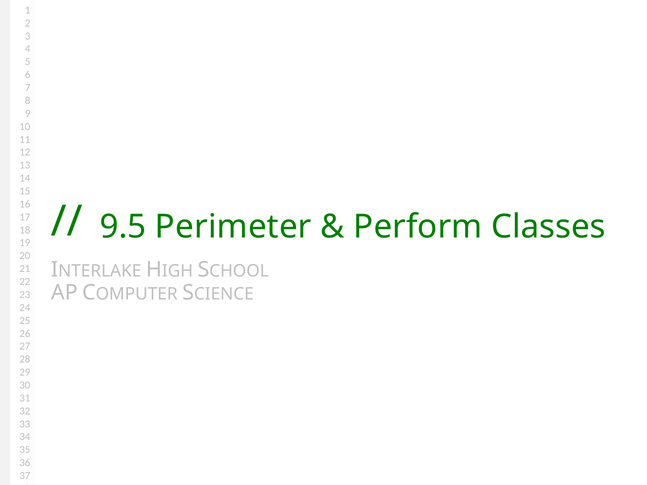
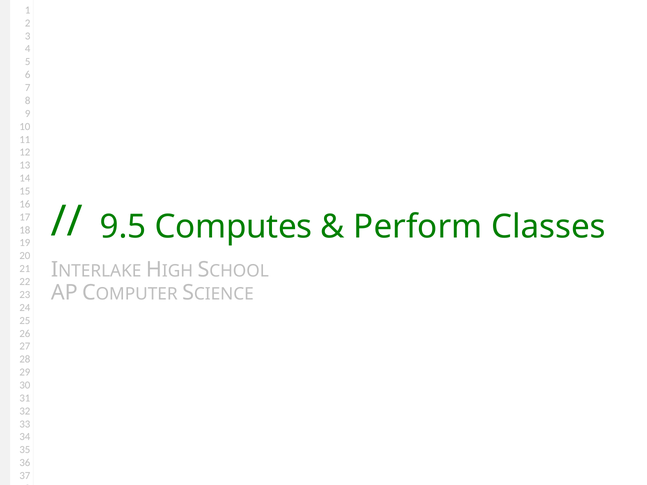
Perimeter: Perimeter -> Computes (234, 227)
